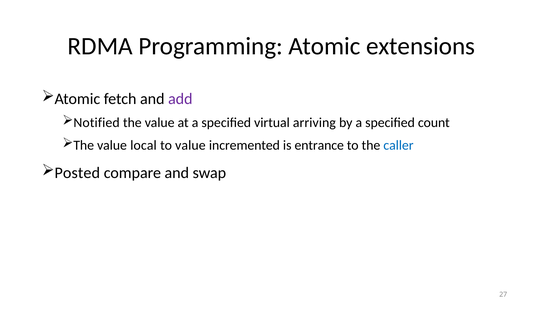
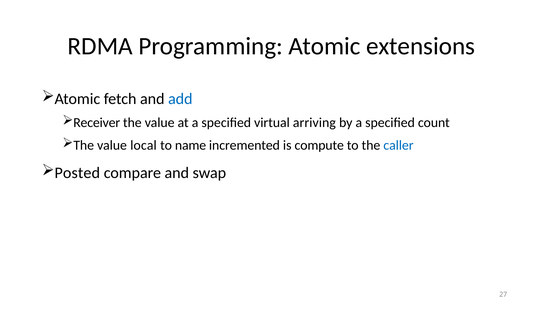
add colour: purple -> blue (180, 99)
Notified: Notified -> Receiver (97, 123)
to value: value -> name (191, 145)
entrance: entrance -> compute (319, 145)
